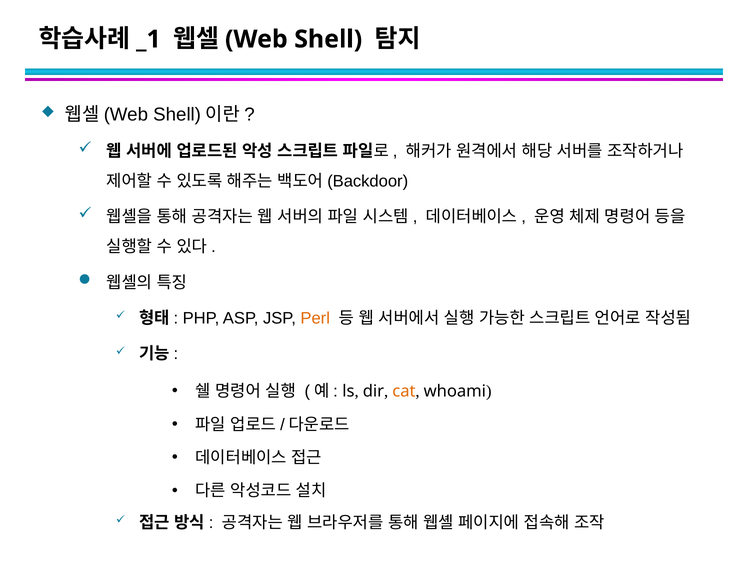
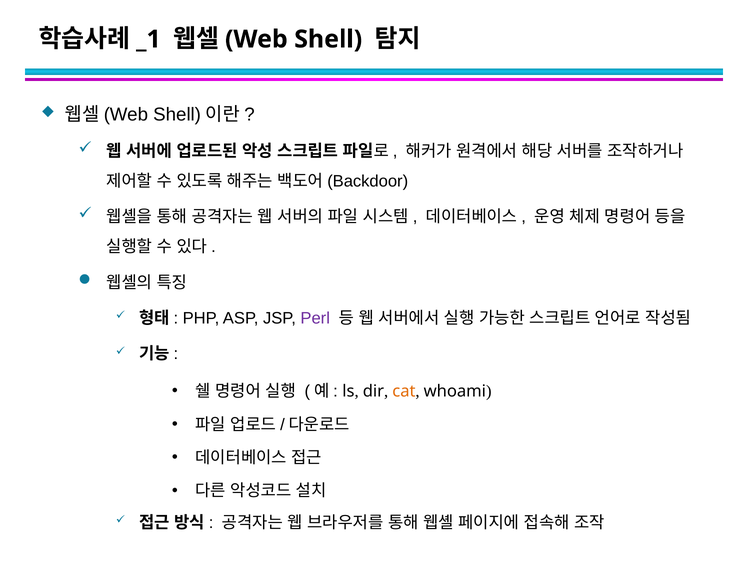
Perl colour: orange -> purple (315, 318)
